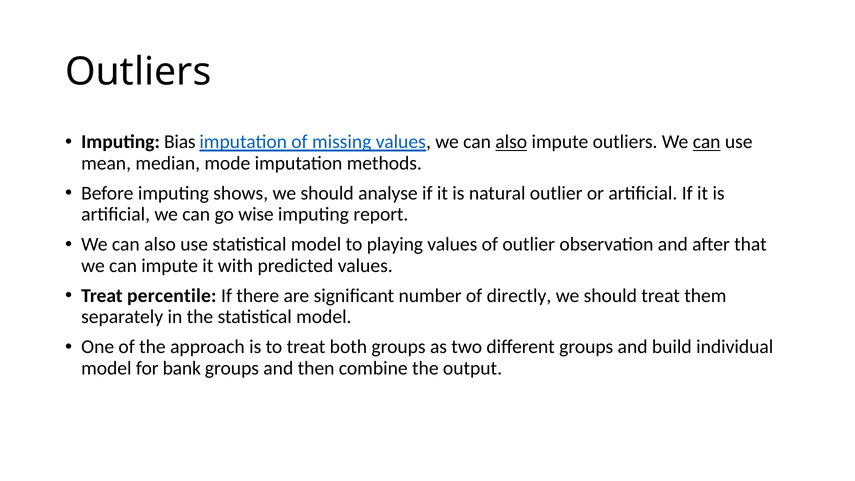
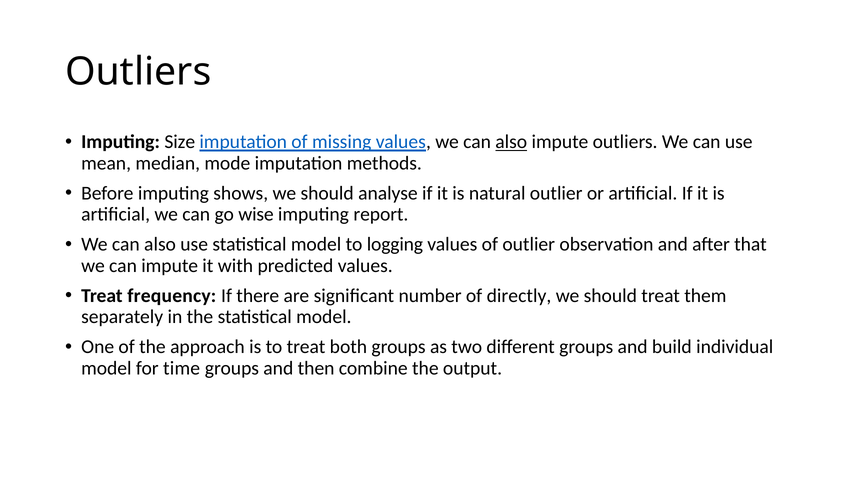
Bias: Bias -> Size (180, 142)
can underline: present -> none (707, 142)
playing: playing -> logging (395, 244)
percentile: percentile -> frequency (172, 296)
bank: bank -> time (182, 368)
